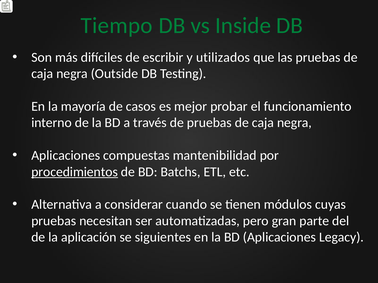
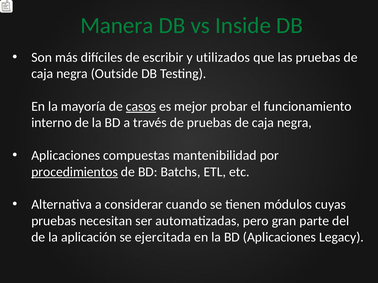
Tiempo: Tiempo -> Manera (117, 26)
casos underline: none -> present (141, 107)
siguientes: siguientes -> ejercitada (163, 238)
